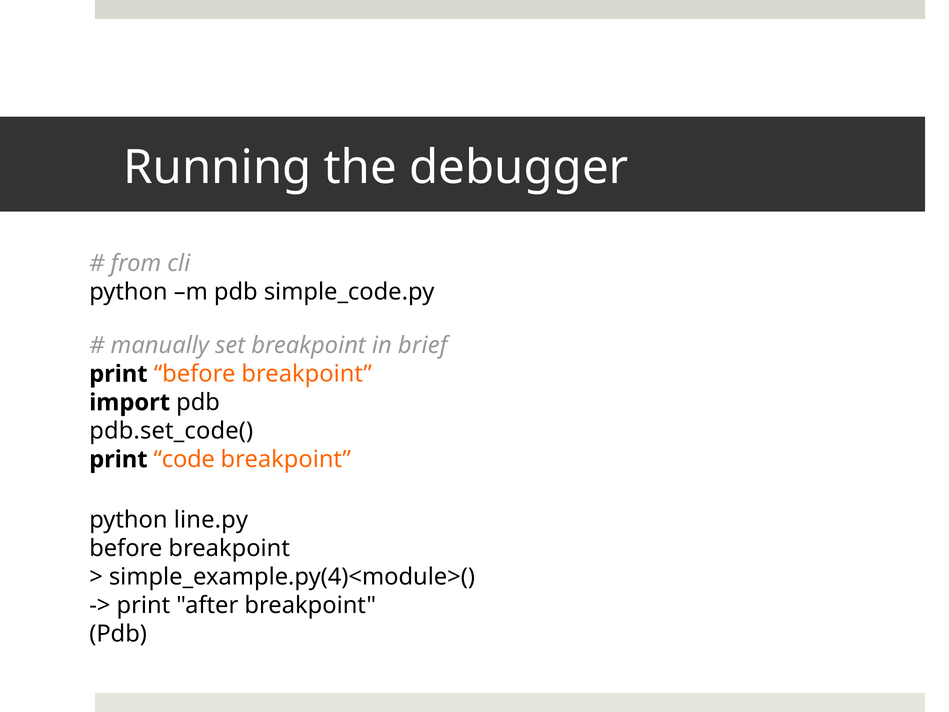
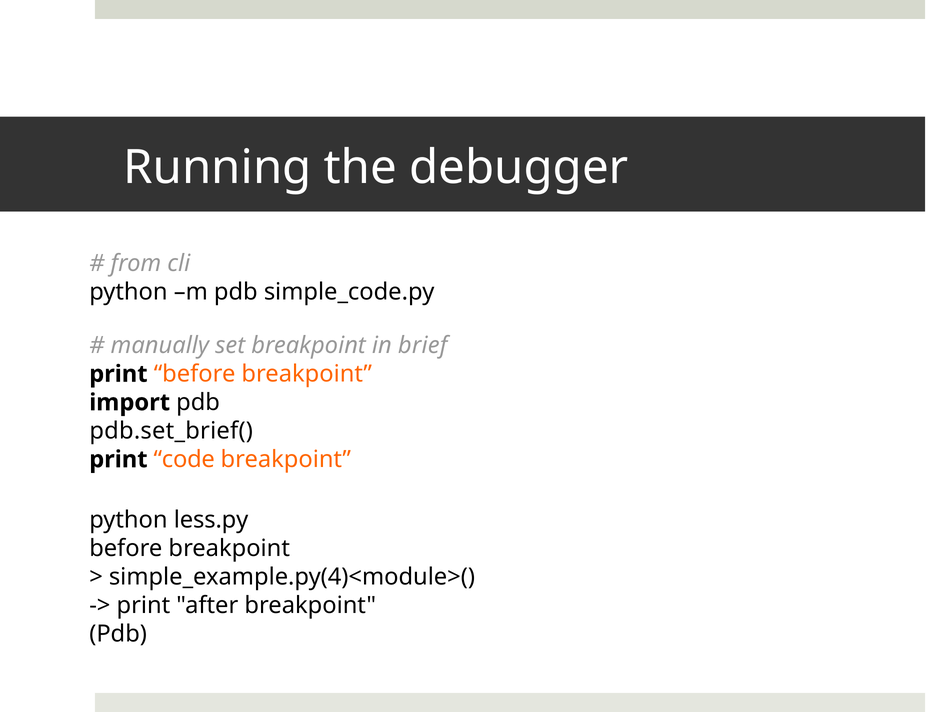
pdb.set_code(: pdb.set_code( -> pdb.set_brief( (171, 431)
line.py: line.py -> less.py (211, 520)
